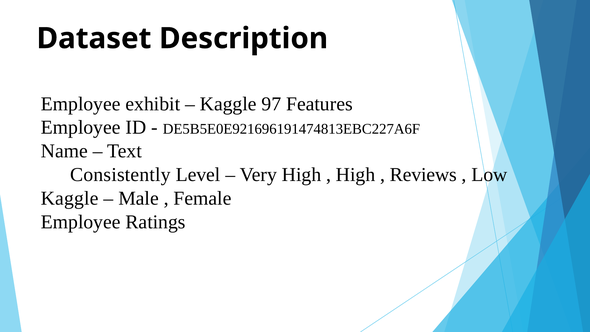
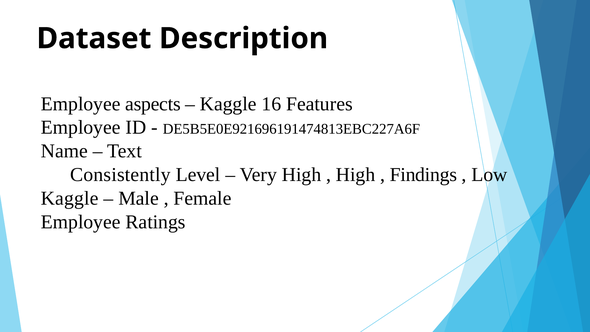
exhibit: exhibit -> aspects (153, 104)
97: 97 -> 16 (271, 104)
Reviews: Reviews -> Findings (423, 175)
